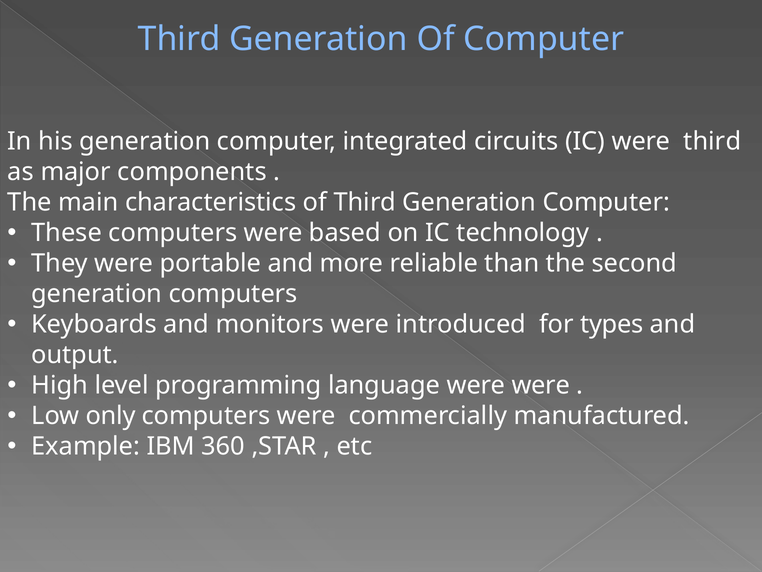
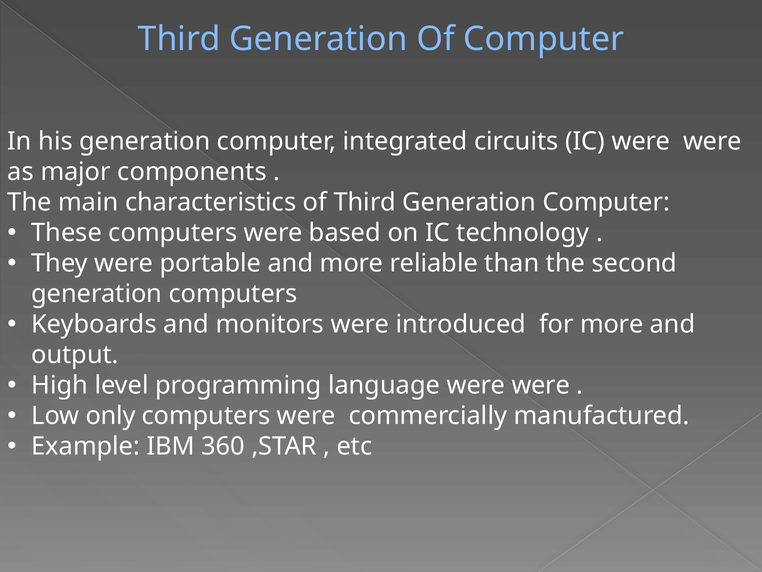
IC were third: third -> were (712, 141)
for types: types -> more (612, 324)
